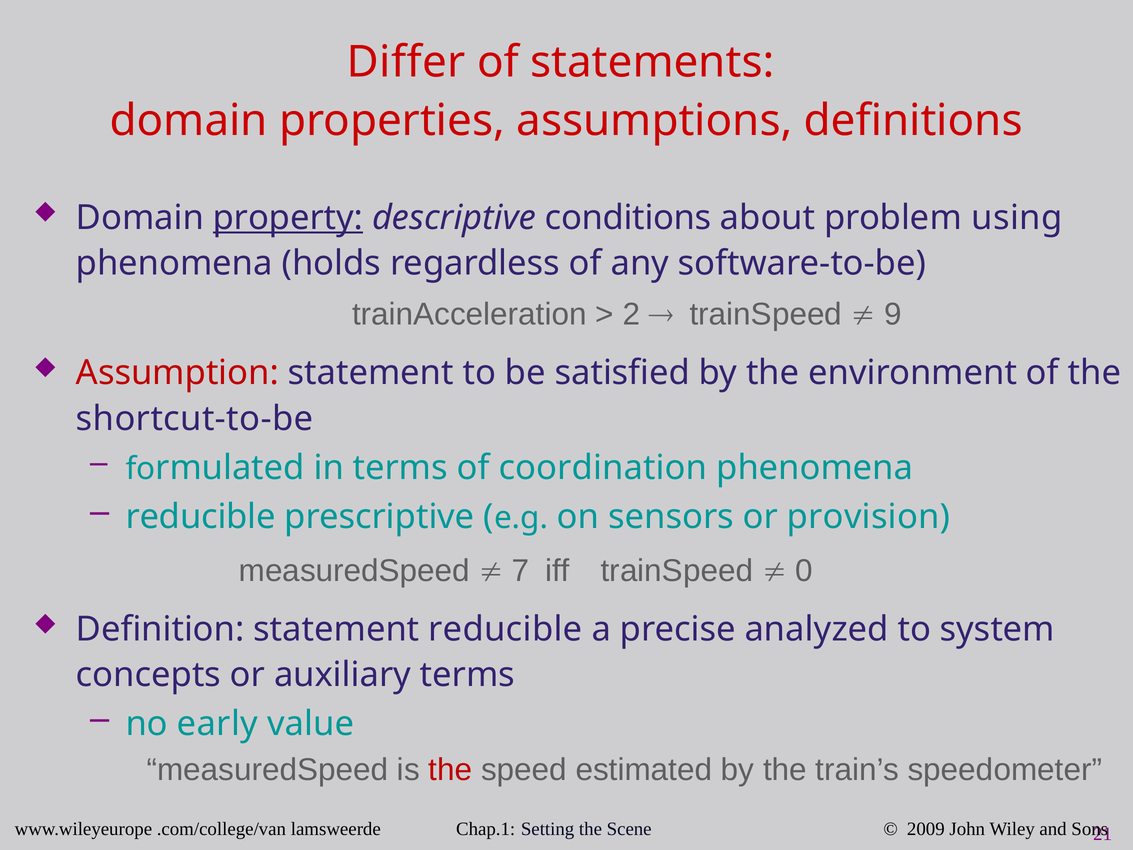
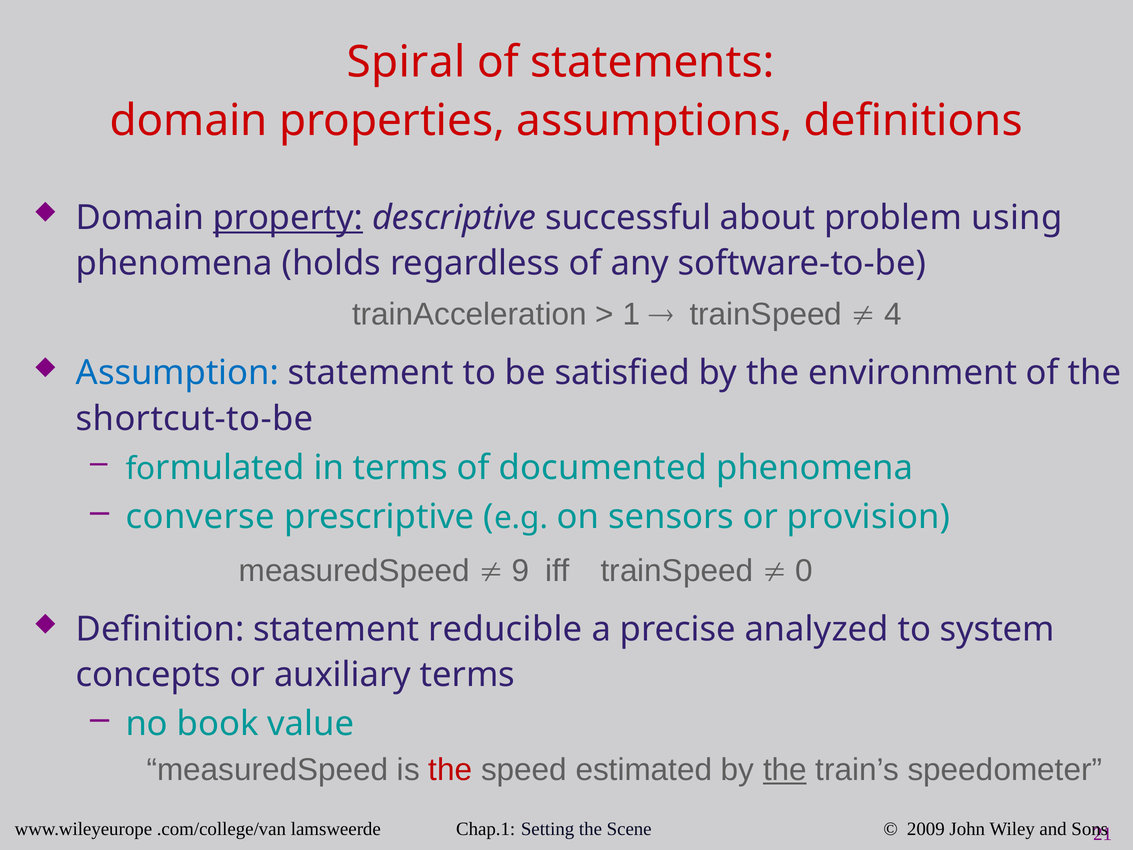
Differ: Differ -> Spiral (406, 62)
conditions: conditions -> successful (628, 218)
2: 2 -> 1 (631, 314)
9: 9 -> 4 (893, 314)
Assumption colour: red -> blue (177, 373)
coordination: coordination -> documented (603, 468)
reducible: reducible -> converse (200, 517)
7: 7 -> 9 (521, 571)
early: early -> book (218, 724)
the underline: none -> present (785, 770)
